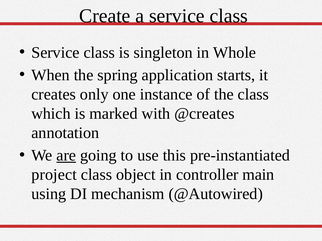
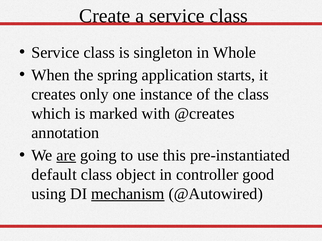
project: project -> default (54, 175)
main: main -> good (258, 175)
mechanism underline: none -> present (128, 194)
